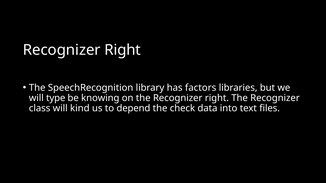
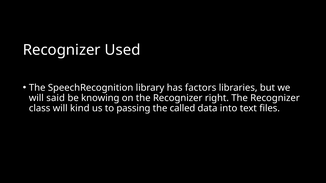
Right: Right -> Used (122, 50)
type: type -> said (56, 98)
depend: depend -> passing (133, 108)
check: check -> called (182, 108)
